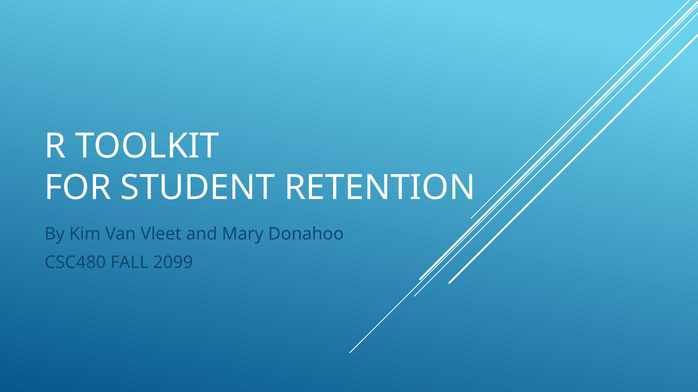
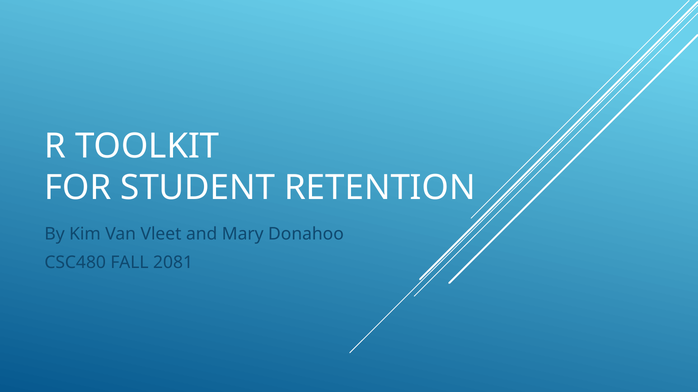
2099: 2099 -> 2081 (173, 263)
